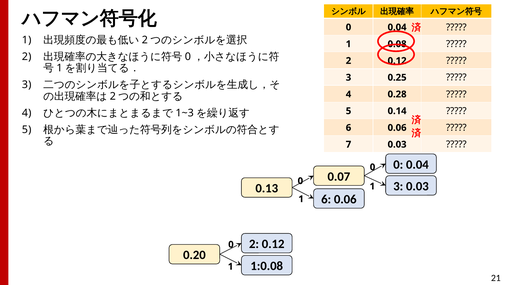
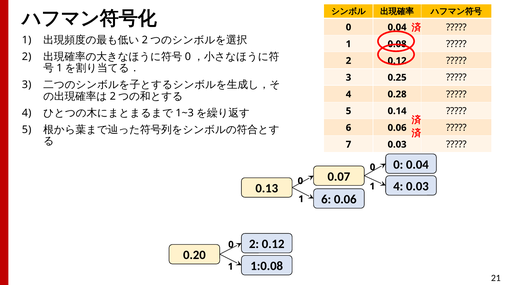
3: 3 -> 4 (398, 186)
